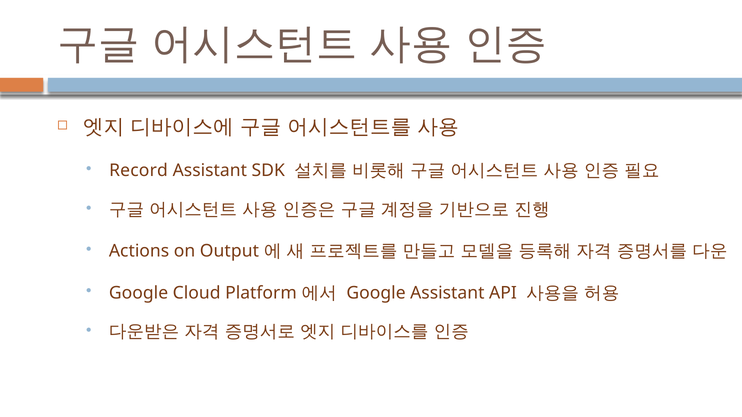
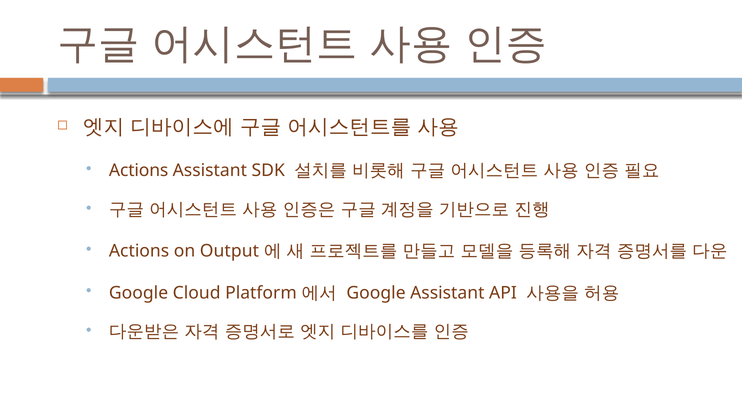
Record: Record -> Actions (139, 171)
